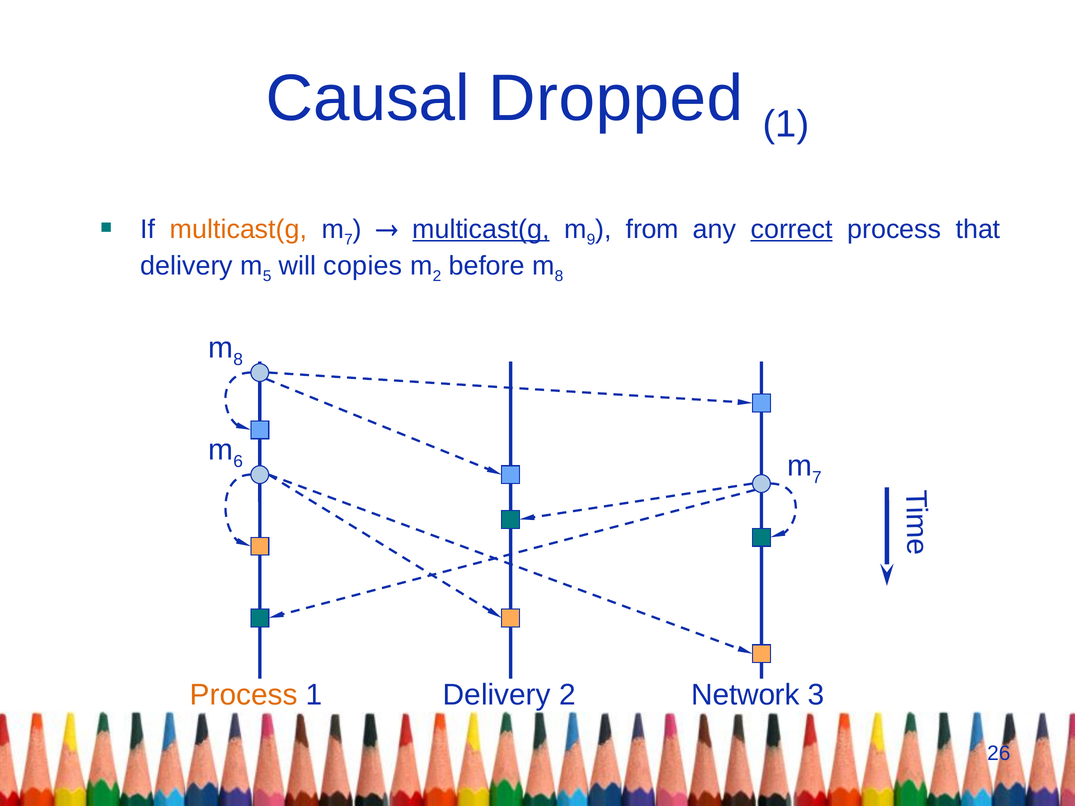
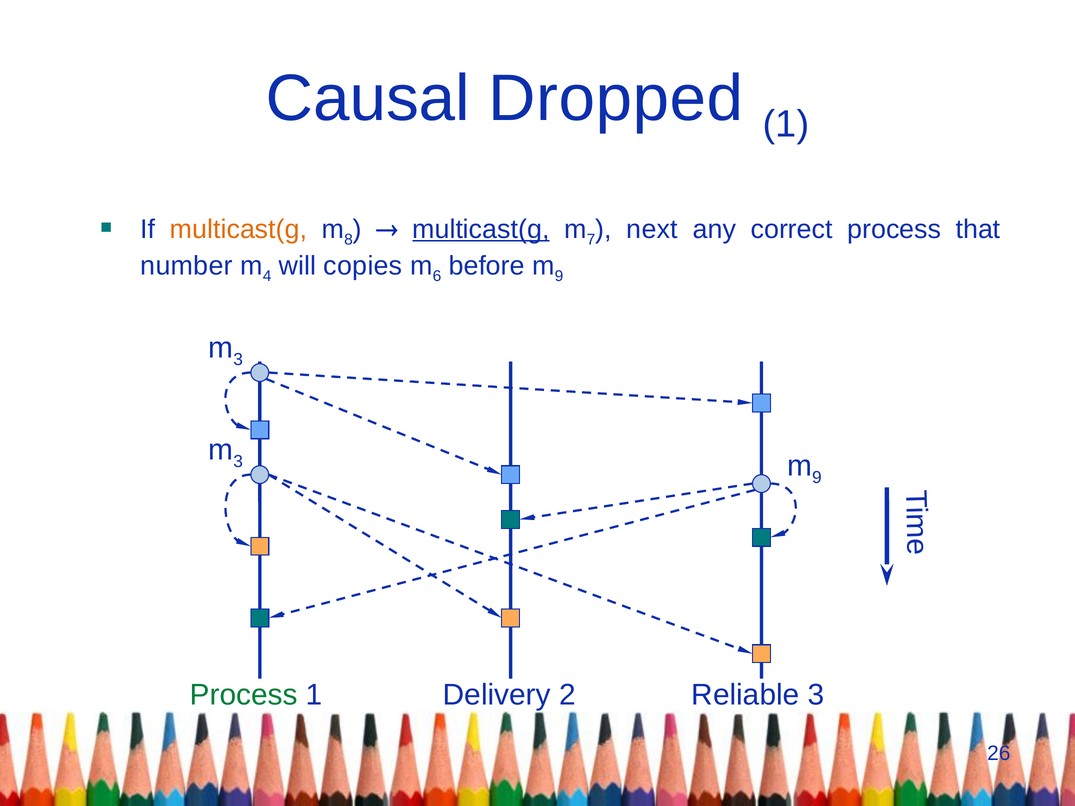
7: 7 -> 8 (349, 240)
9: 9 -> 7 (591, 240)
from: from -> next (652, 229)
correct underline: present -> none (792, 229)
delivery: delivery -> number (187, 266)
5: 5 -> 4 (267, 276)
2: 2 -> 6 (437, 276)
8: 8 -> 9 (559, 276)
8: 8 -> 3 (238, 359)
6: 6 -> 3 (238, 462)
7: 7 -> 9 (817, 478)
Process colour: orange -> green (244, 695)
Network: Network -> Reliable (745, 695)
